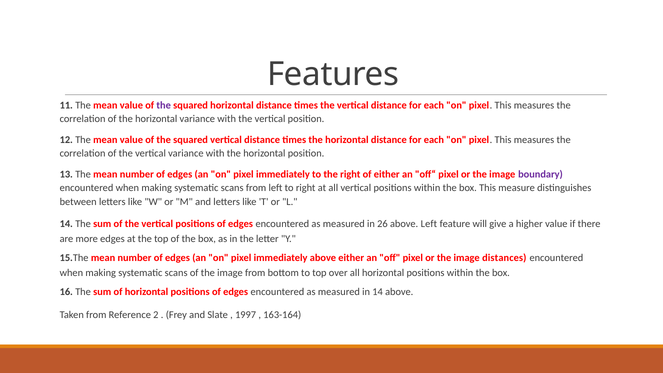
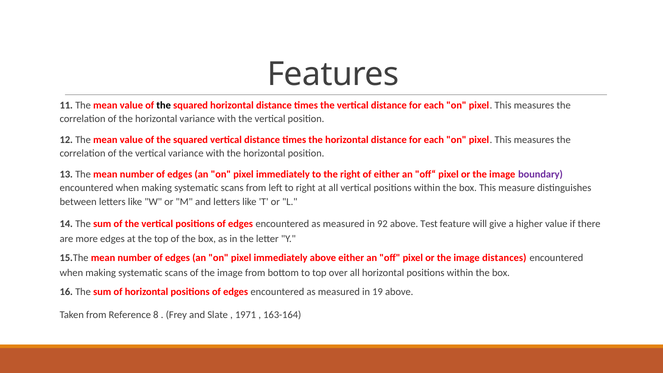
the colour: purple -> black (164, 105)
26: 26 -> 92 (382, 224)
above Left: Left -> Test (429, 224)
in 14: 14 -> 19 (378, 292)
2: 2 -> 8 (156, 315)
1997: 1997 -> 1971 (246, 315)
